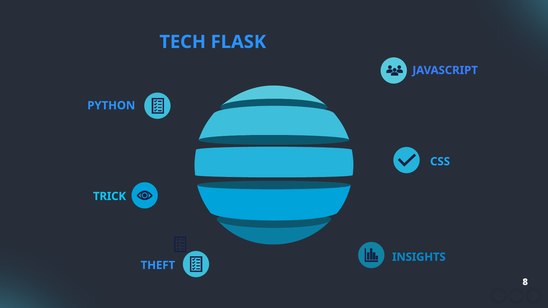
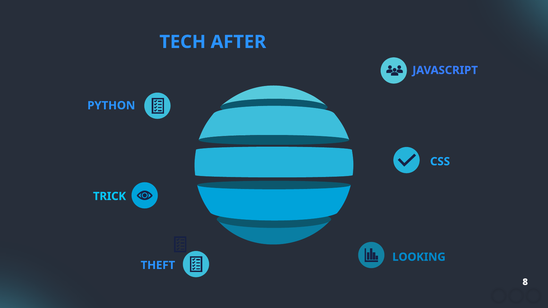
FLASK: FLASK -> AFTER (238, 42)
INSIGHTS: INSIGHTS -> LOOKING (419, 257)
